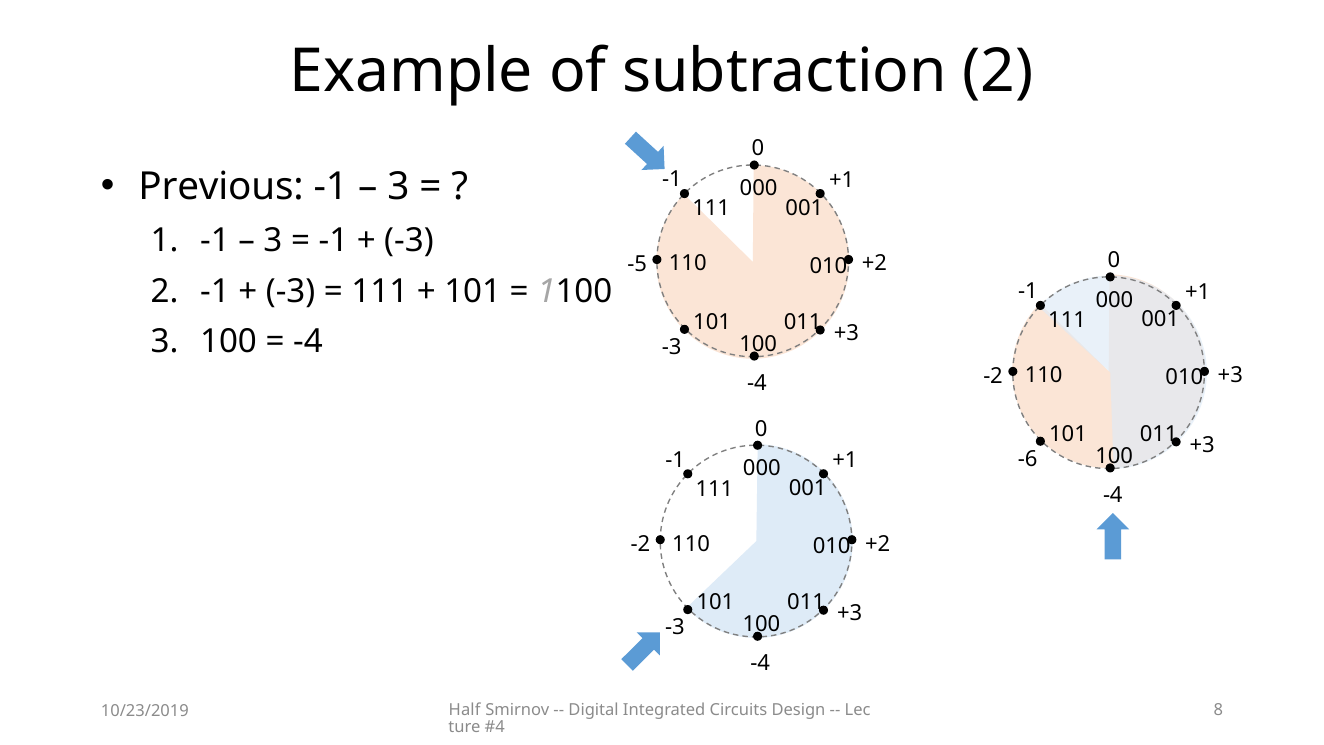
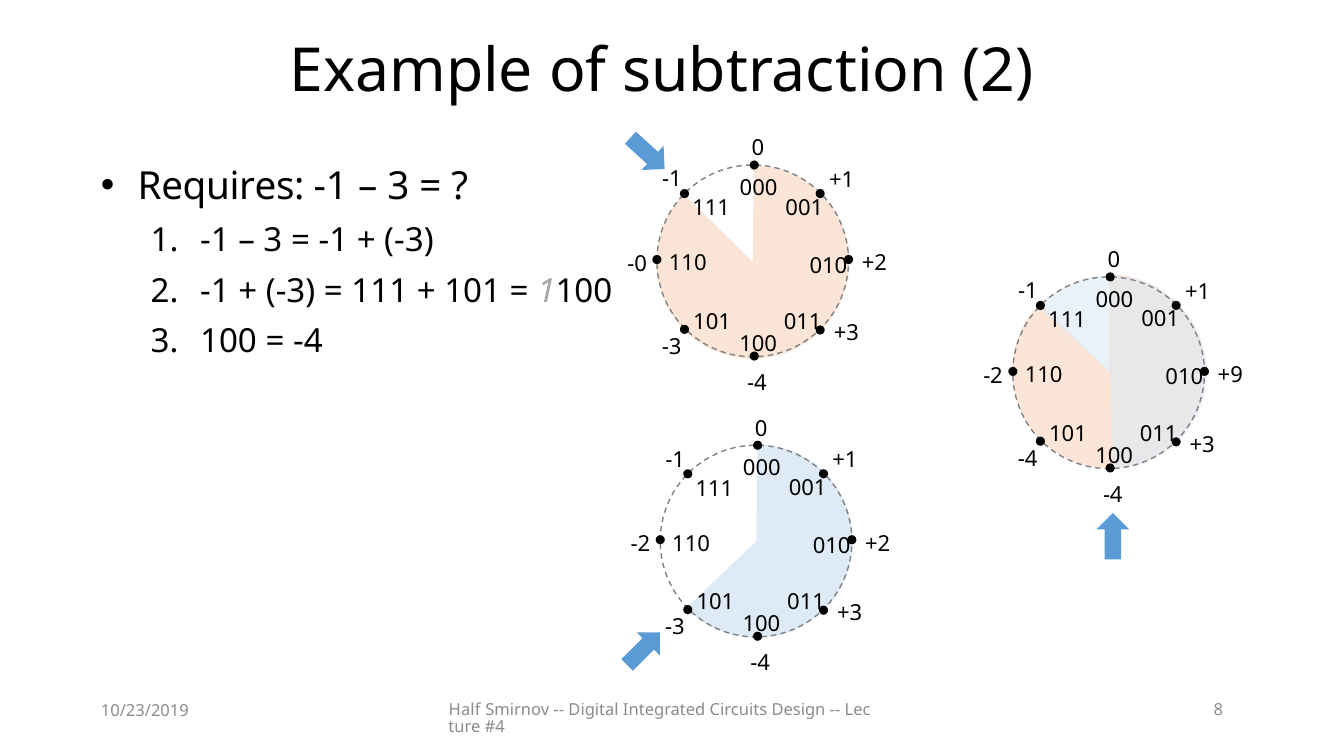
Previous: Previous -> Requires (221, 187)
-5: -5 -> -0 (637, 264)
+3: +3 -> +9 (1230, 375)
-6: -6 -> -4 (1028, 459)
